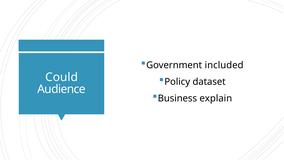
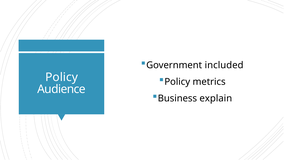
Could: Could -> Policy (62, 77)
dataset: dataset -> metrics (209, 82)
